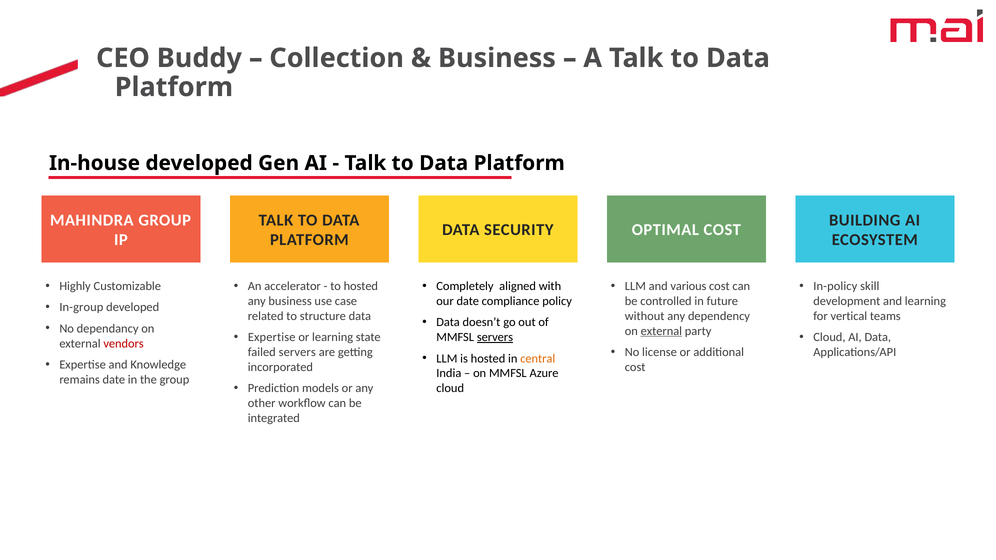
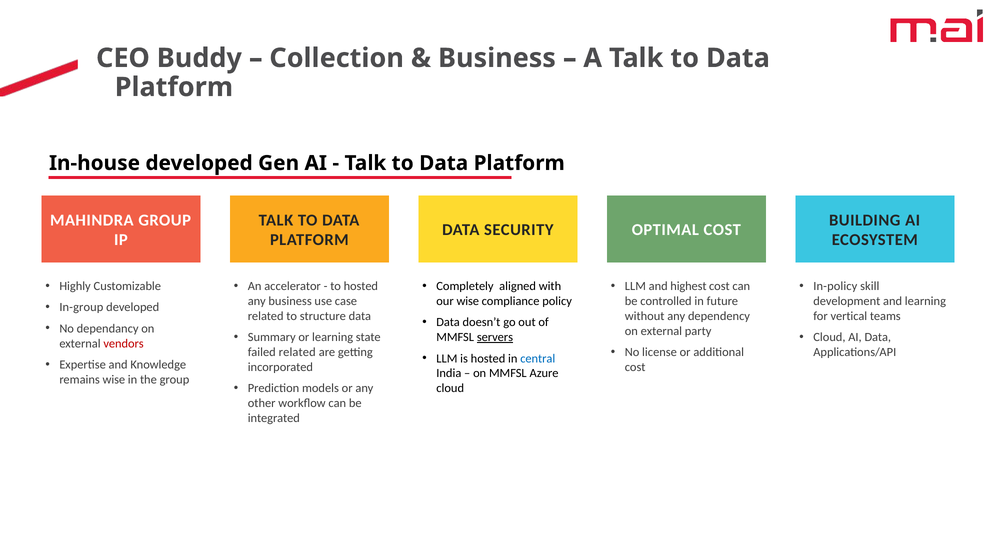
various: various -> highest (688, 286)
our date: date -> wise (468, 301)
external underline: present -> none (661, 331)
Expertise: Expertise -> Summary (272, 337)
failed servers: servers -> related (297, 352)
central colour: orange -> blue (538, 359)
remains date: date -> wise (114, 380)
